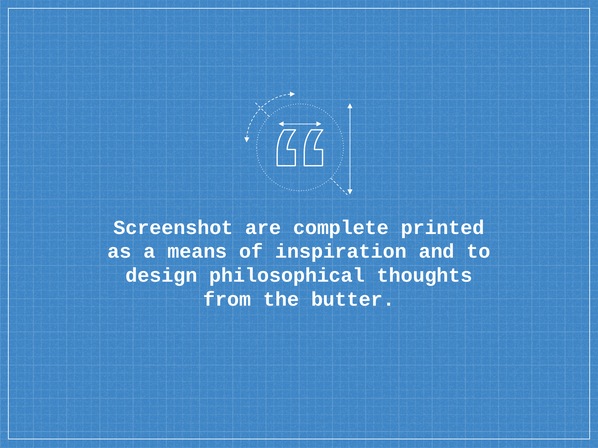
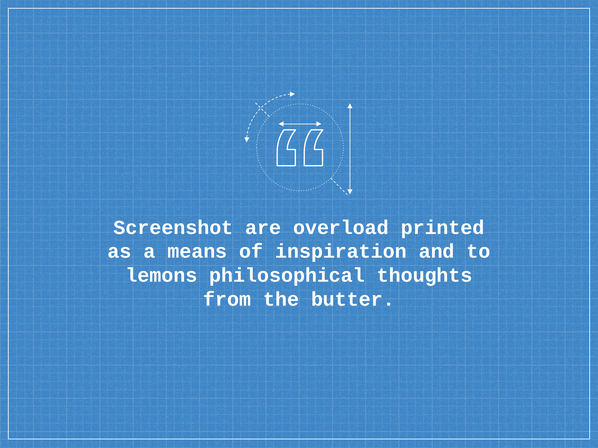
complete: complete -> overload (341, 228)
design: design -> lemons (161, 276)
